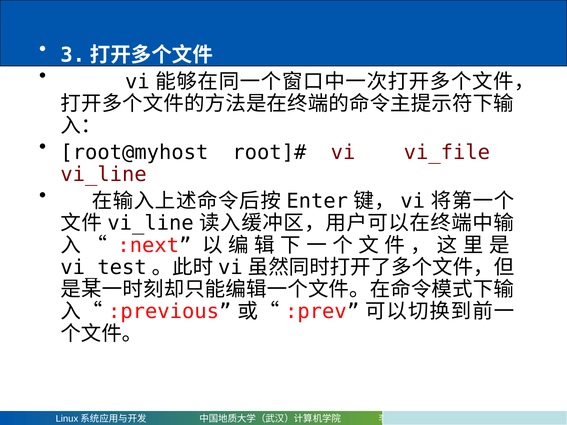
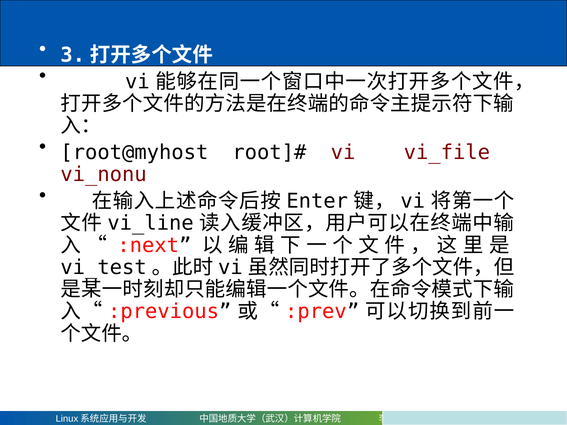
vi_line: vi_line -> vi_nonu (104, 175)
